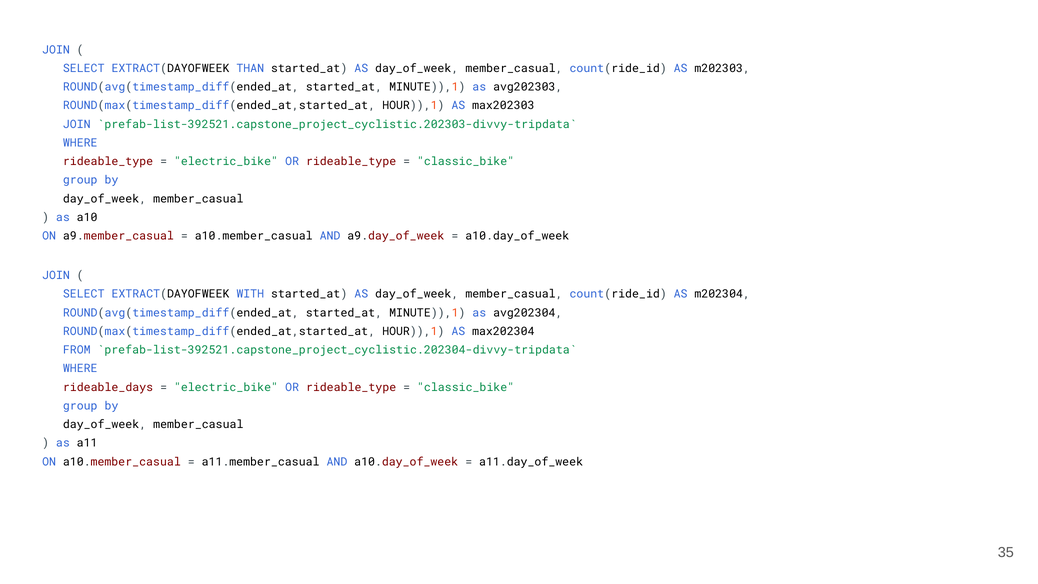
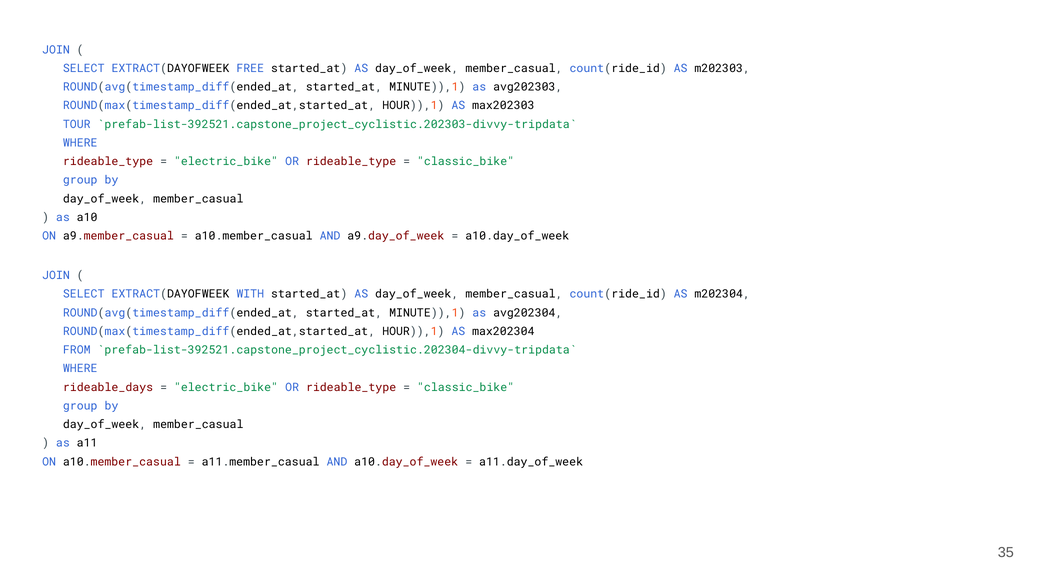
THAN: THAN -> FREE (250, 68)
JOIN: JOIN -> TOUR (77, 124)
